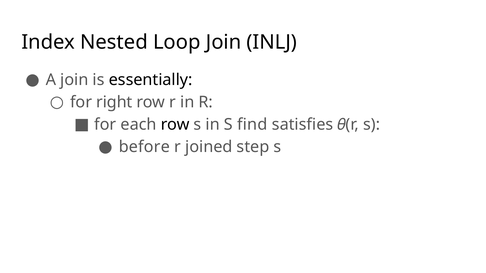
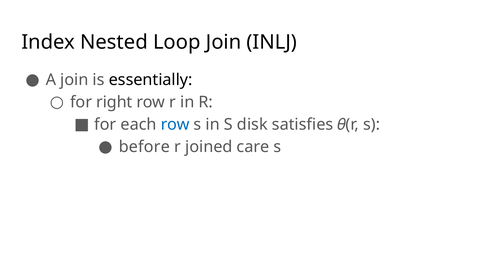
row colour: black -> blue (175, 125)
find: find -> disk (252, 125)
step: step -> care (253, 147)
